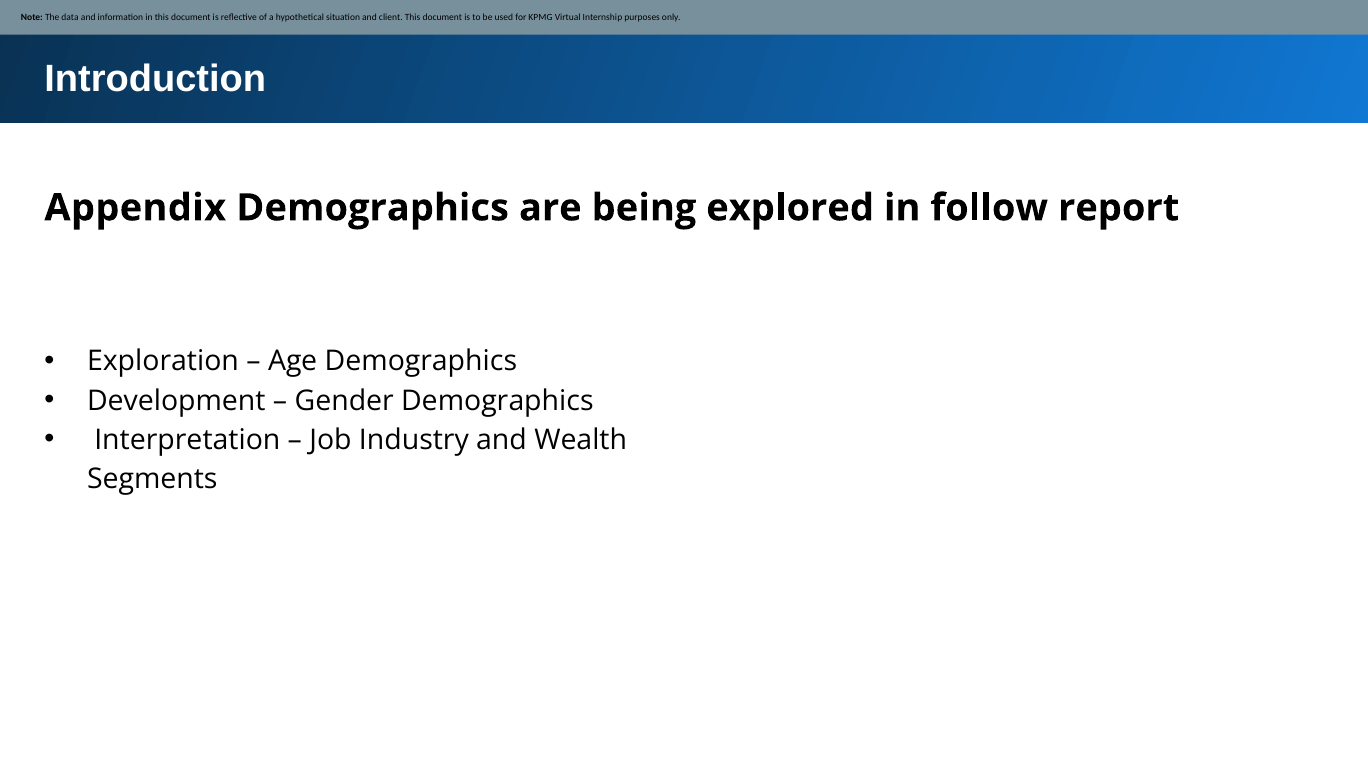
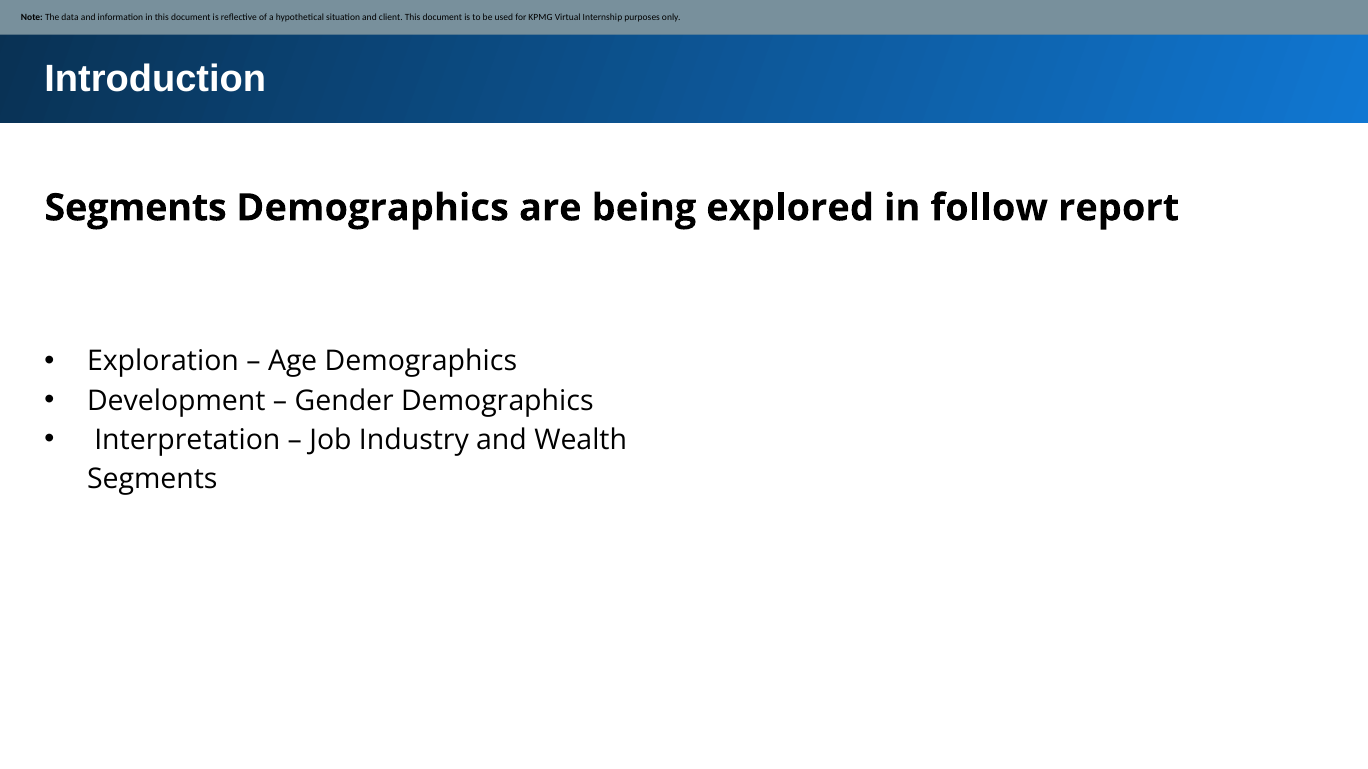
Appendix: Appendix -> Segments (136, 208)
